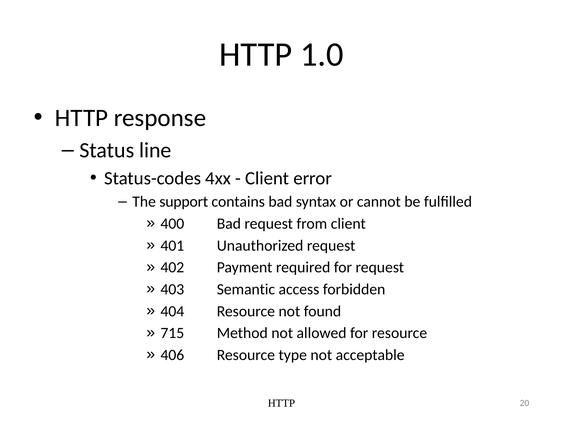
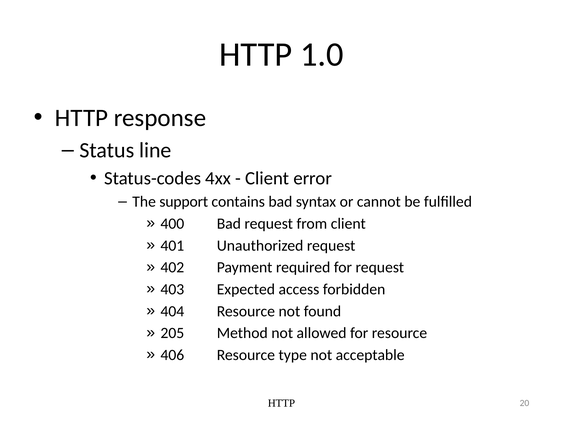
Semantic: Semantic -> Expected (246, 290)
715: 715 -> 205 (172, 333)
